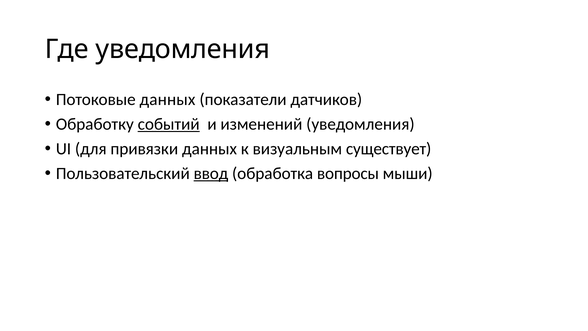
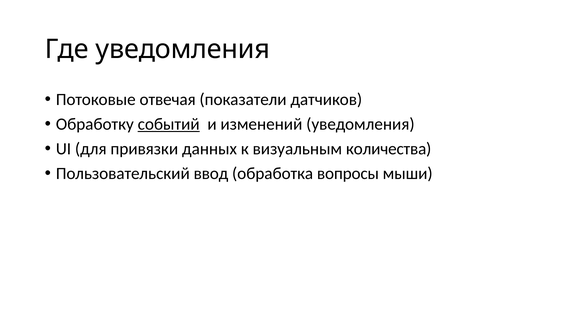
Потоковые данных: данных -> отвечая (168, 99)
существует: существует -> количества (389, 149)
ввод underline: present -> none (211, 173)
